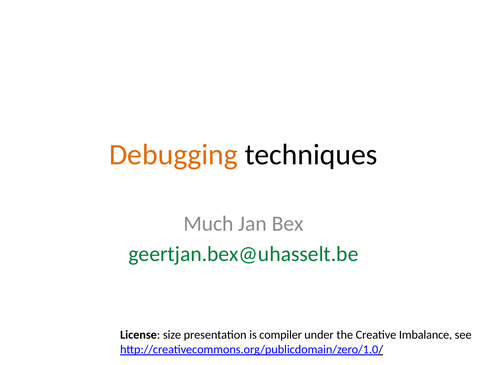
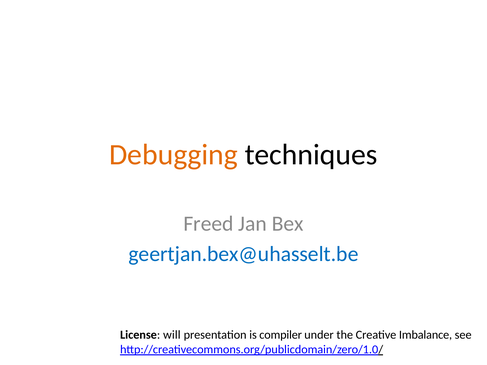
Much: Much -> Freed (208, 224)
geertjan.bex@uhasselt.be colour: green -> blue (243, 254)
size: size -> will (172, 335)
